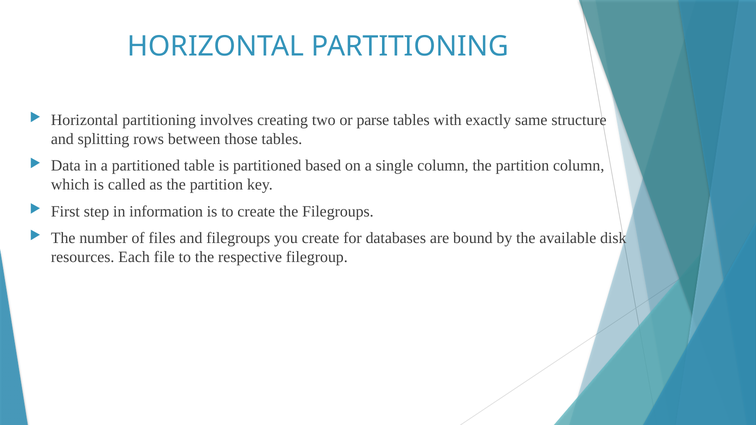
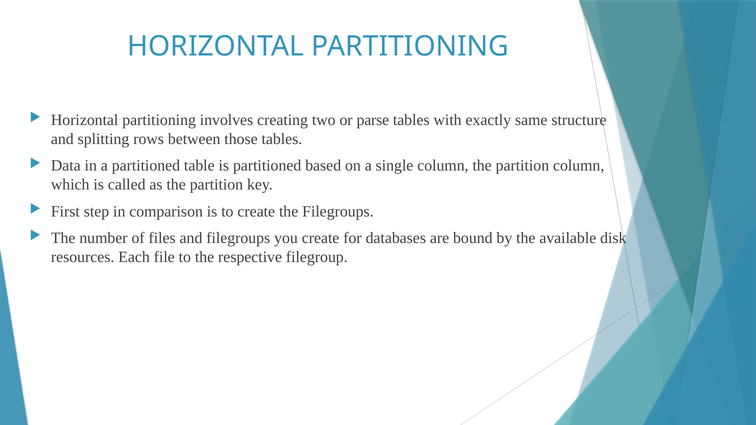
information: information -> comparison (166, 211)
